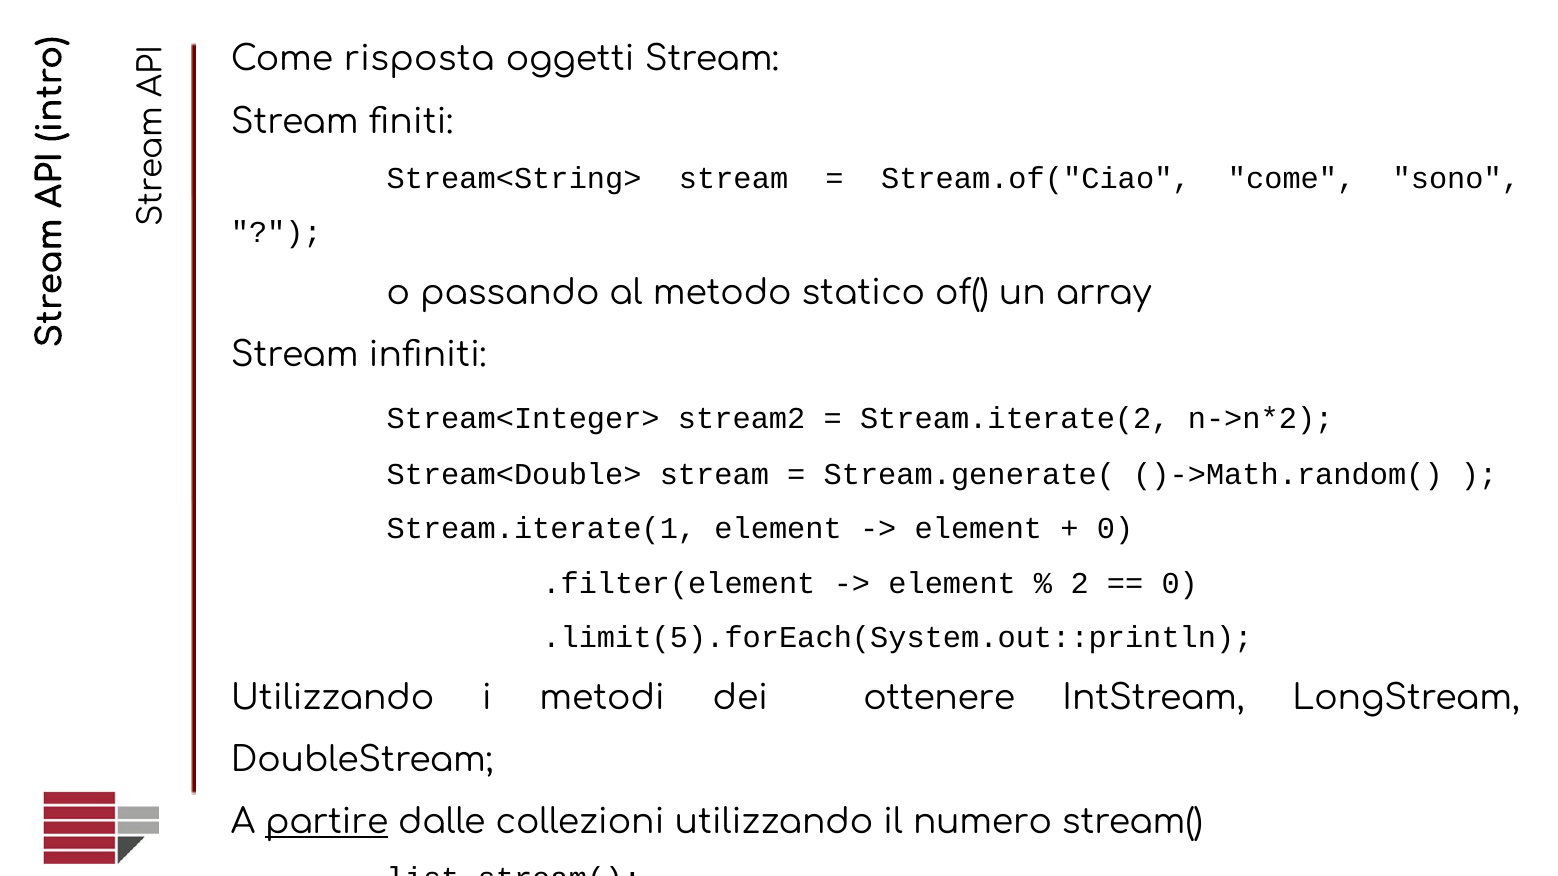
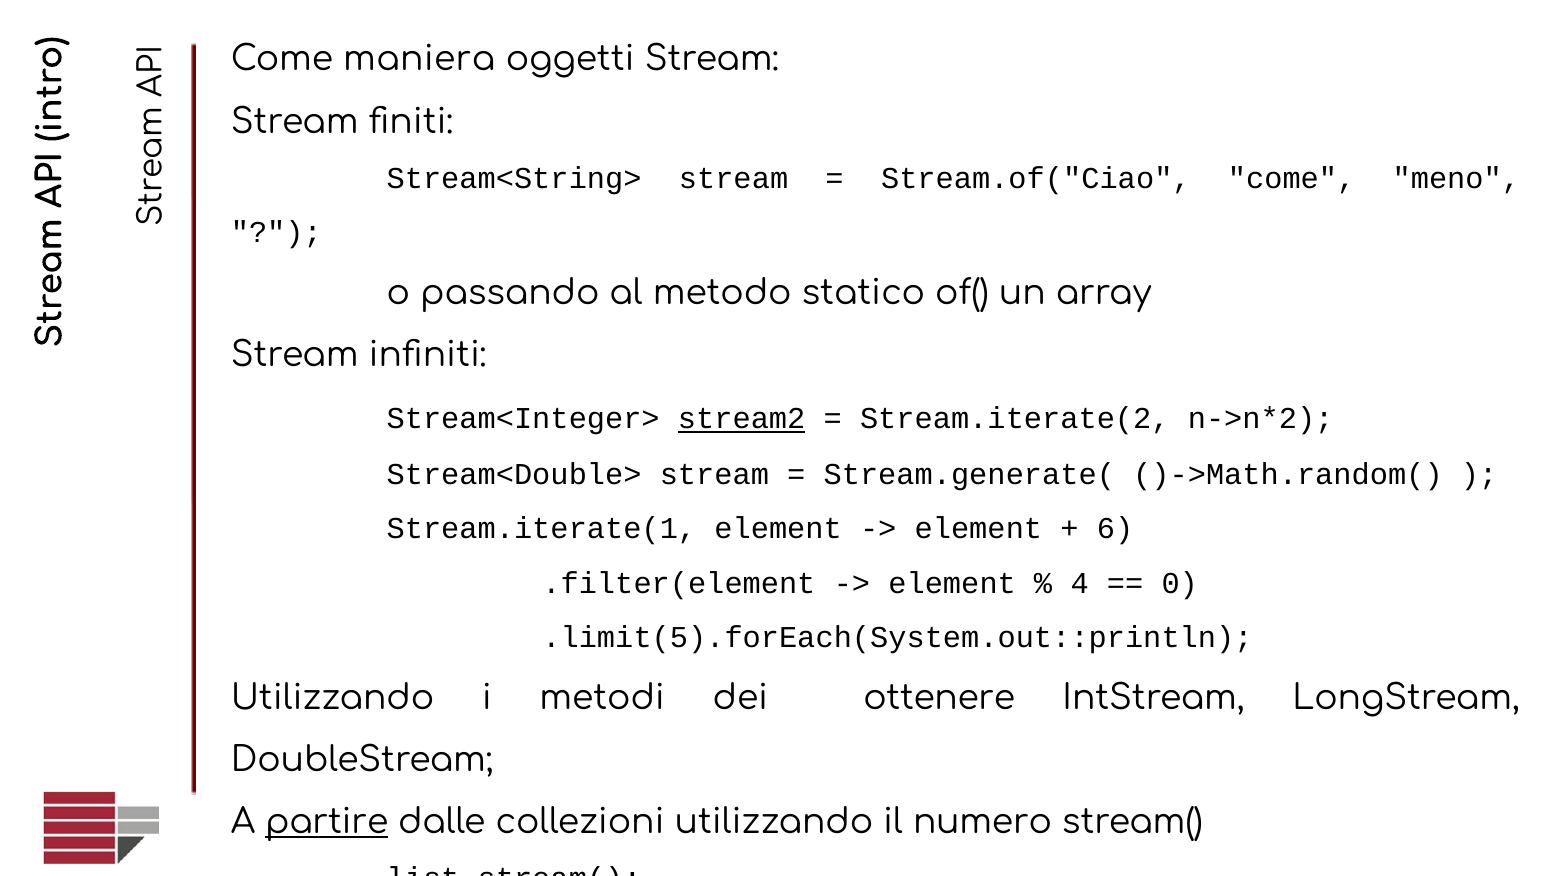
risposta: risposta -> maniera (419, 59)
sono: sono -> meno (1456, 179)
stream2 underline: none -> present (742, 419)
0: 0 -> 6 (1115, 529)
2: 2 -> 4 (1080, 583)
